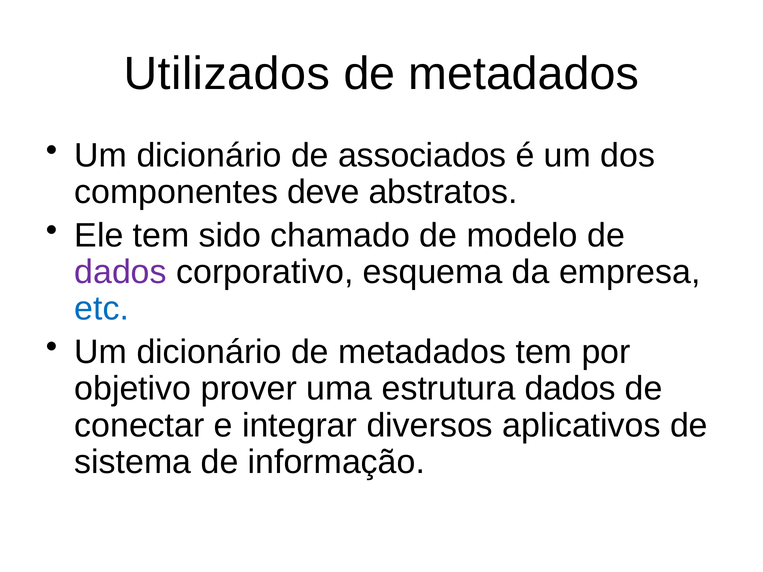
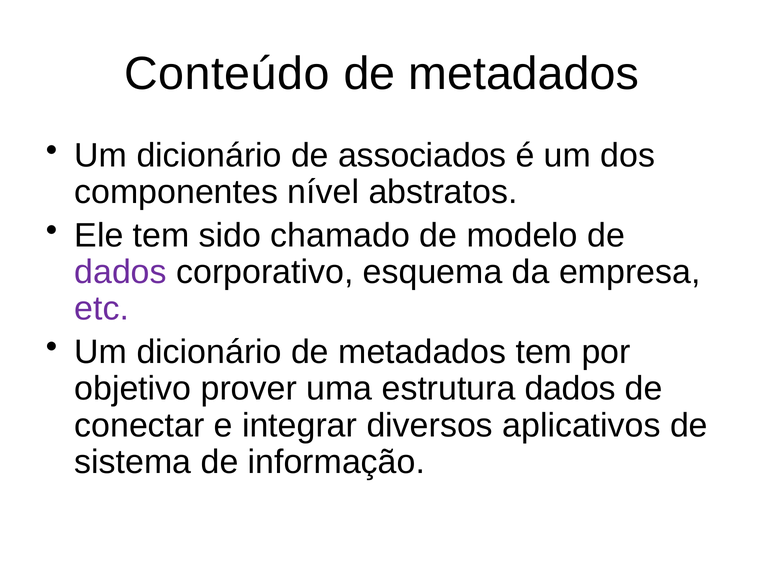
Utilizados: Utilizados -> Conteúdo (227, 74)
deve: deve -> nível (323, 192)
etc colour: blue -> purple (102, 309)
